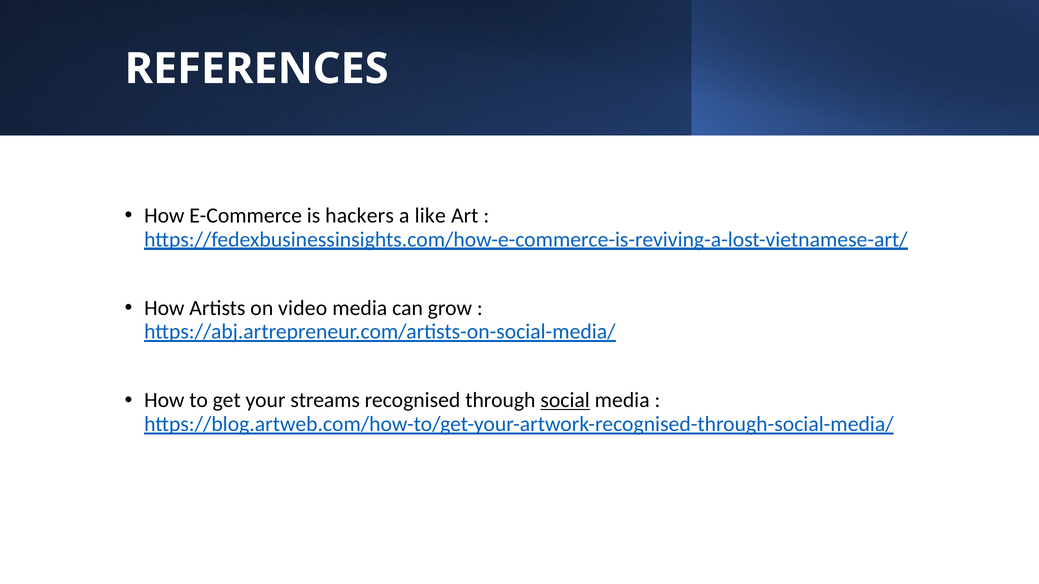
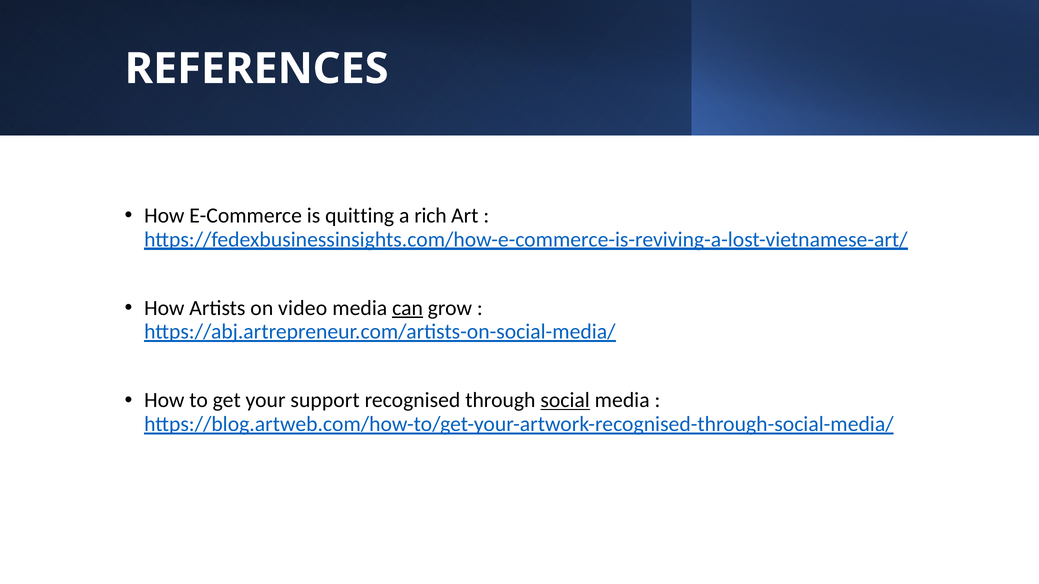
hackers: hackers -> quitting (360, 216)
like: like -> rich (430, 216)
can underline: none -> present (408, 308)
streams: streams -> support (325, 401)
